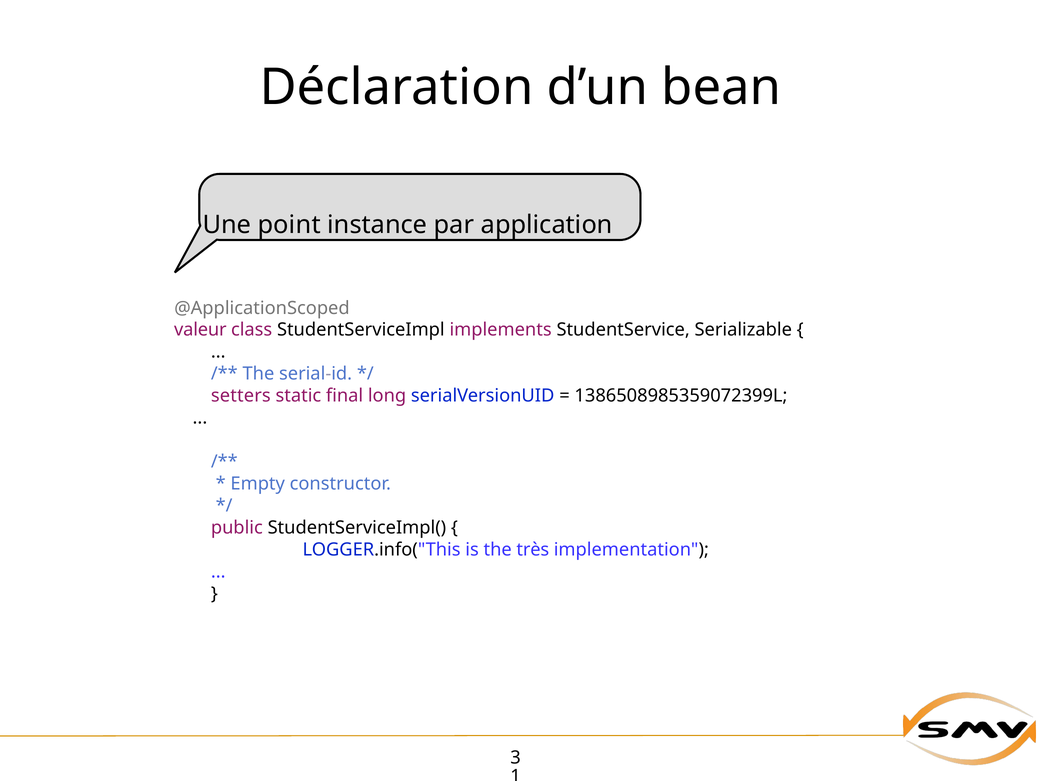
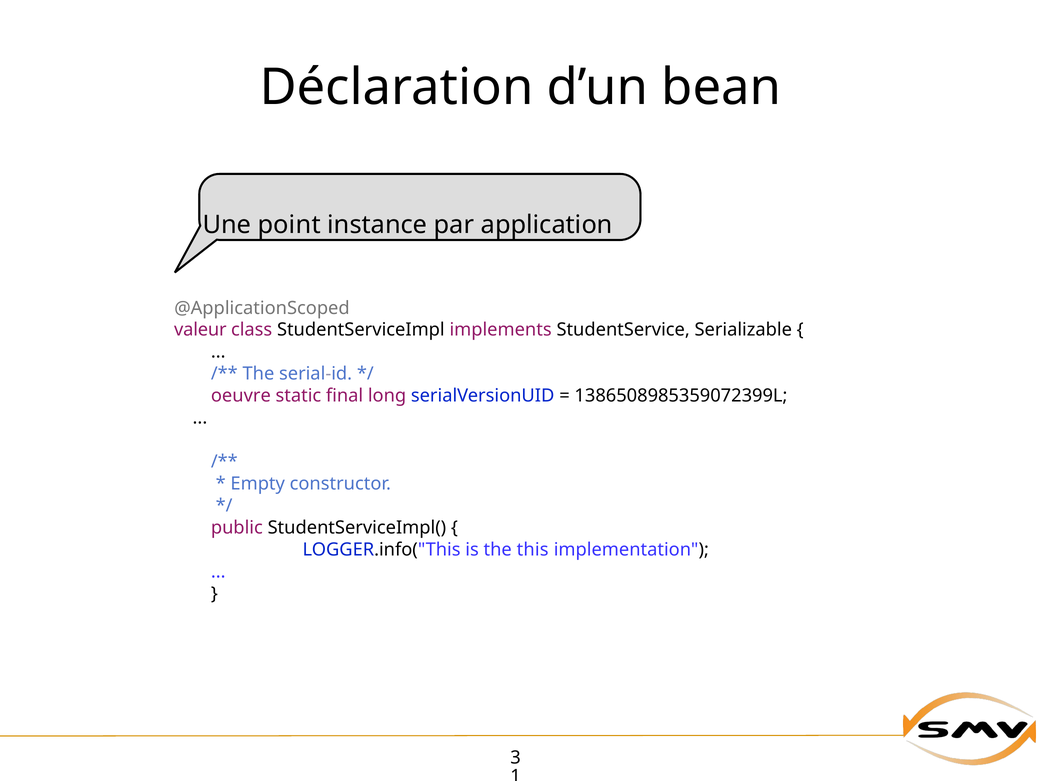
setters: setters -> oeuvre (241, 396)
très: très -> this (533, 549)
